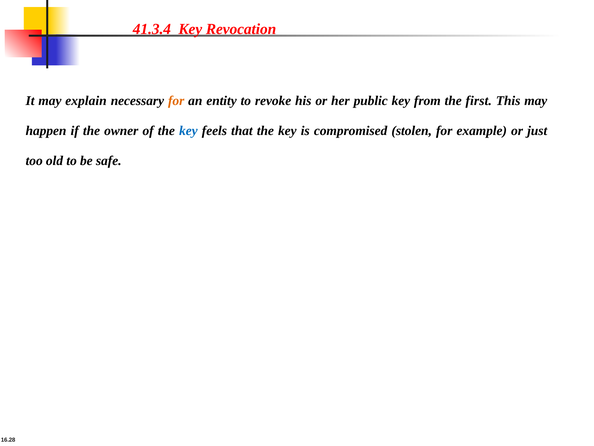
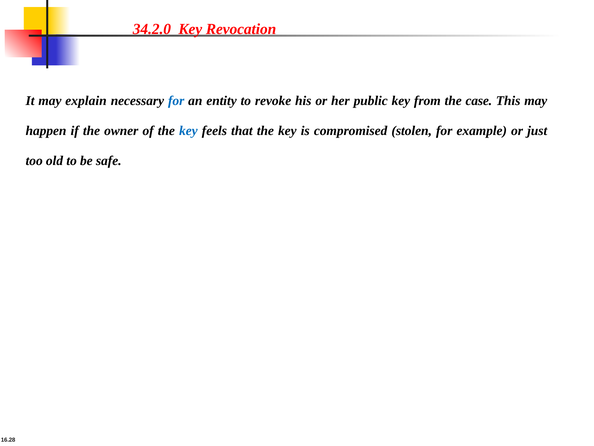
41.3.4: 41.3.4 -> 34.2.0 (152, 29)
for colour: orange -> blue (176, 101)
first: first -> case (479, 101)
